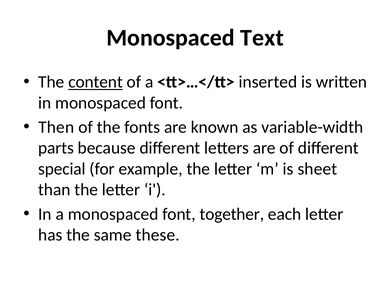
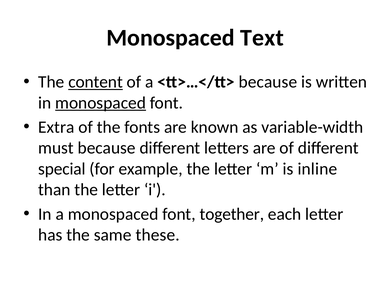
<tt>…</tt> inserted: inserted -> because (268, 82)
monospaced underline: none -> present (101, 103)
Then: Then -> Extra (56, 127)
parts: parts -> must (56, 148)
sheet: sheet -> inline (317, 169)
